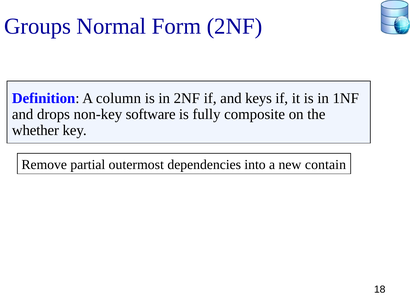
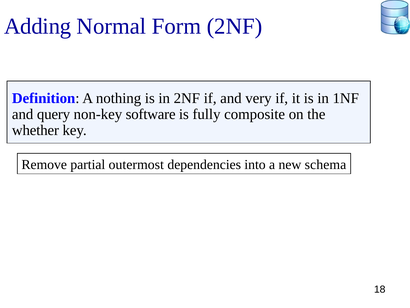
Groups: Groups -> Adding (38, 26)
column: column -> nothing (119, 98)
keys: keys -> very (258, 98)
drops: drops -> query (54, 114)
contain: contain -> schema (326, 164)
